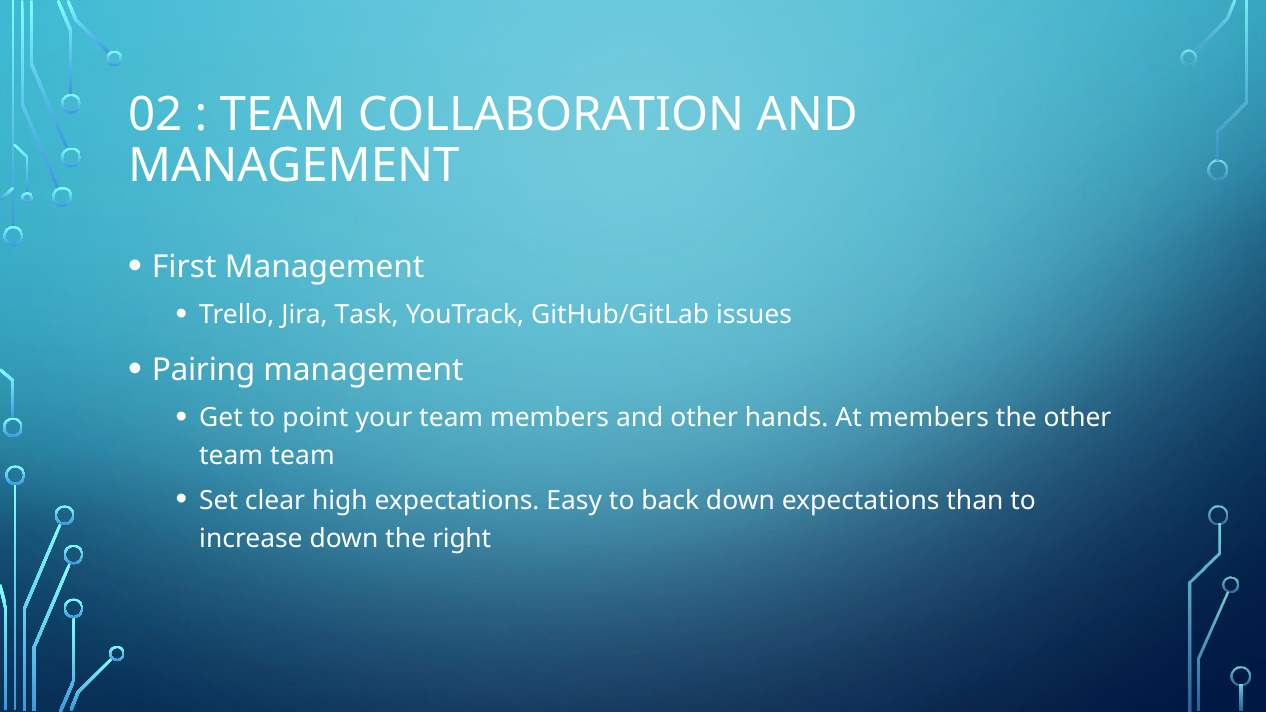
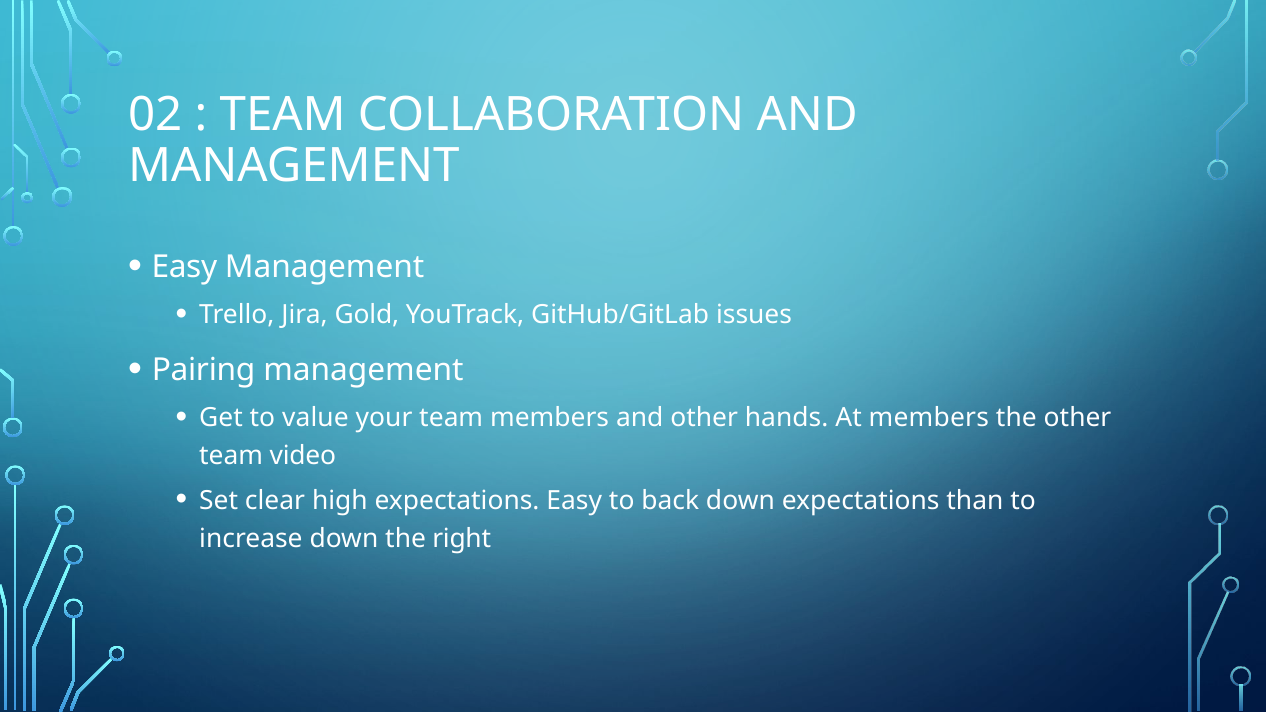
First: First -> Easy (184, 267)
Task: Task -> Gold (367, 315)
point: point -> value (315, 418)
team team: team -> video (303, 456)
